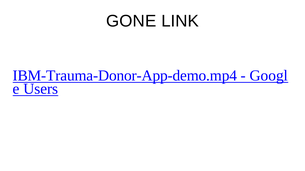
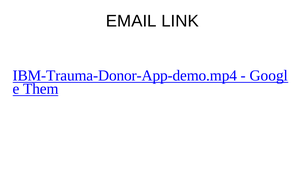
GONE: GONE -> EMAIL (131, 21)
Users: Users -> Them (41, 89)
